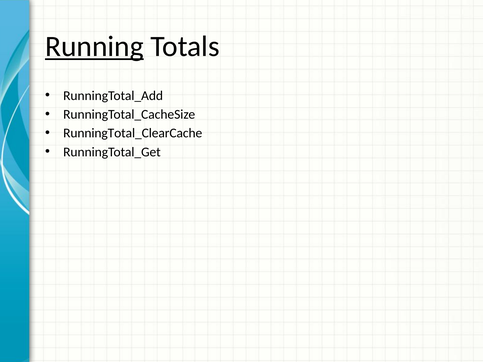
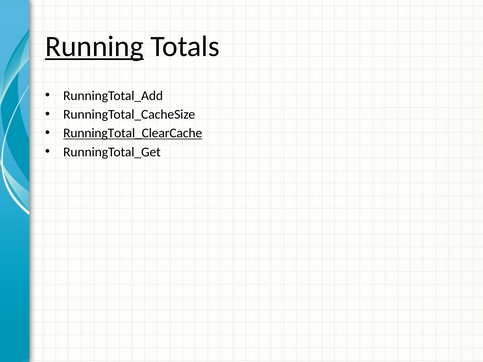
RunningTotal_ClearCache underline: none -> present (133, 133)
